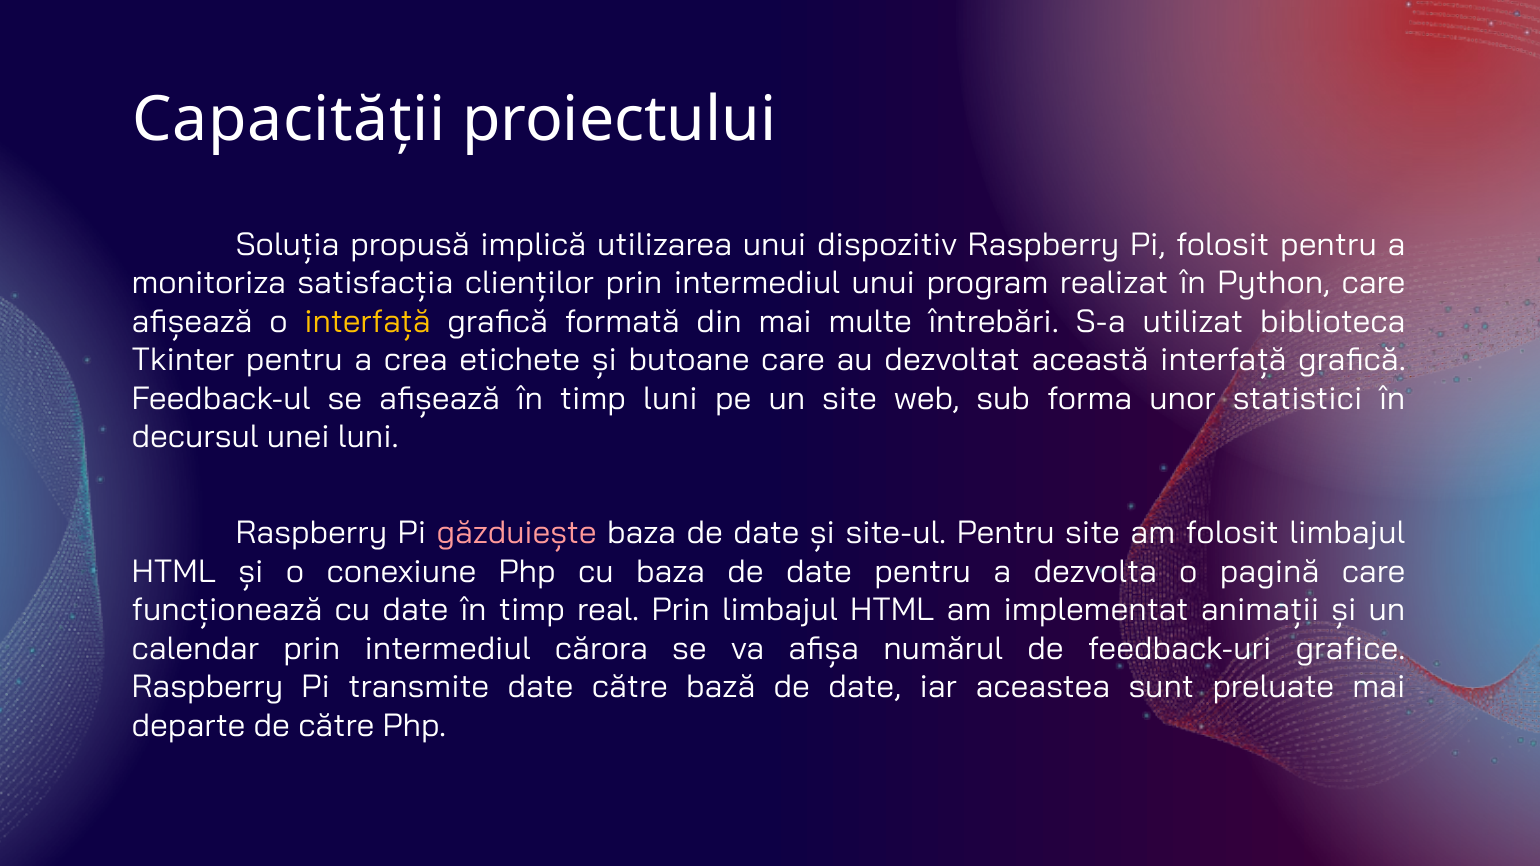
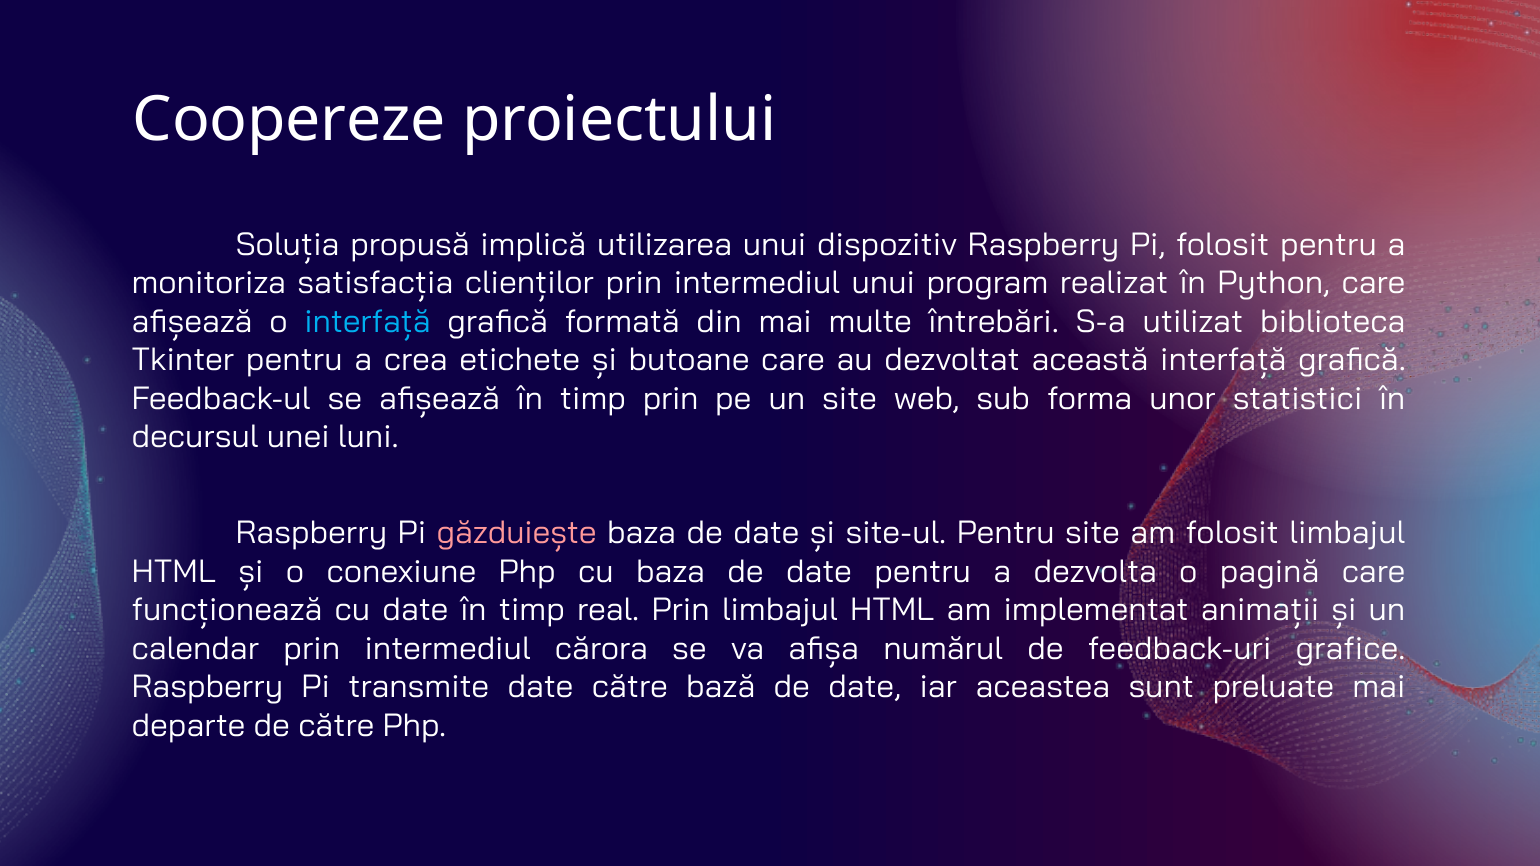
Capacității: Capacității -> Coopereze (289, 120)
interfață colour: yellow -> light blue (368, 322)
timp luni: luni -> prin (671, 399)
